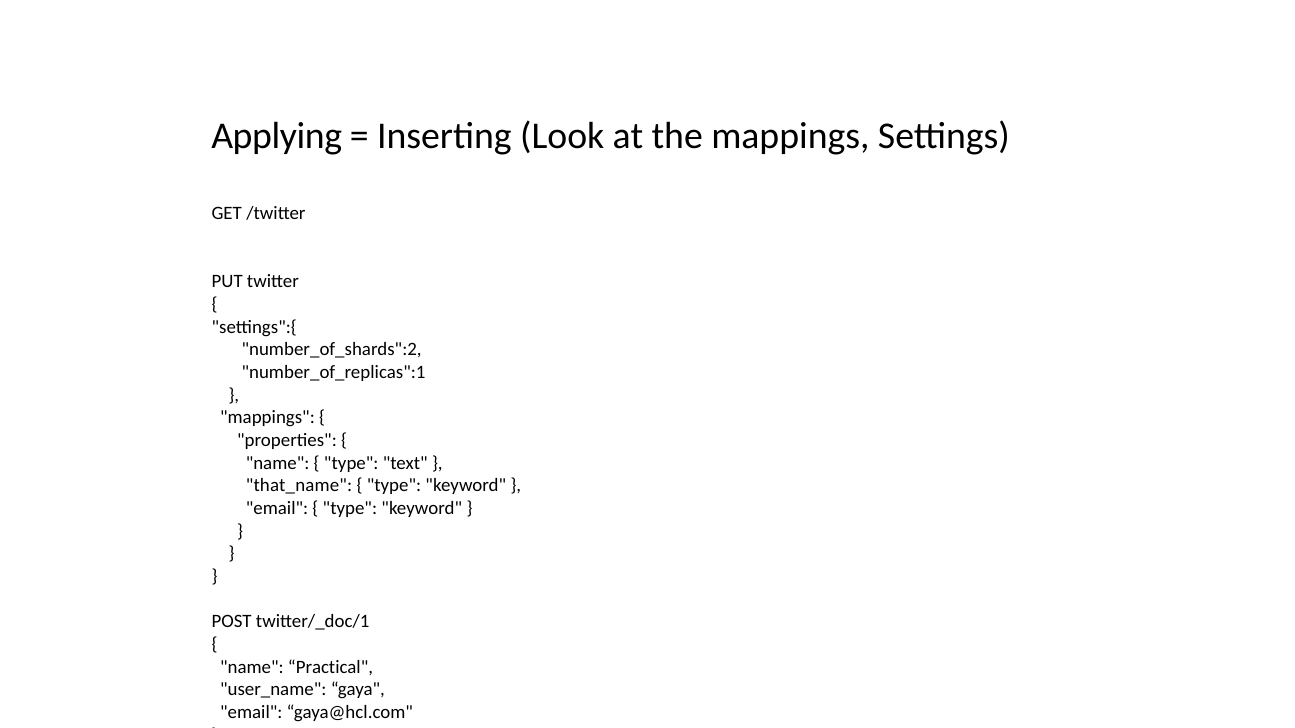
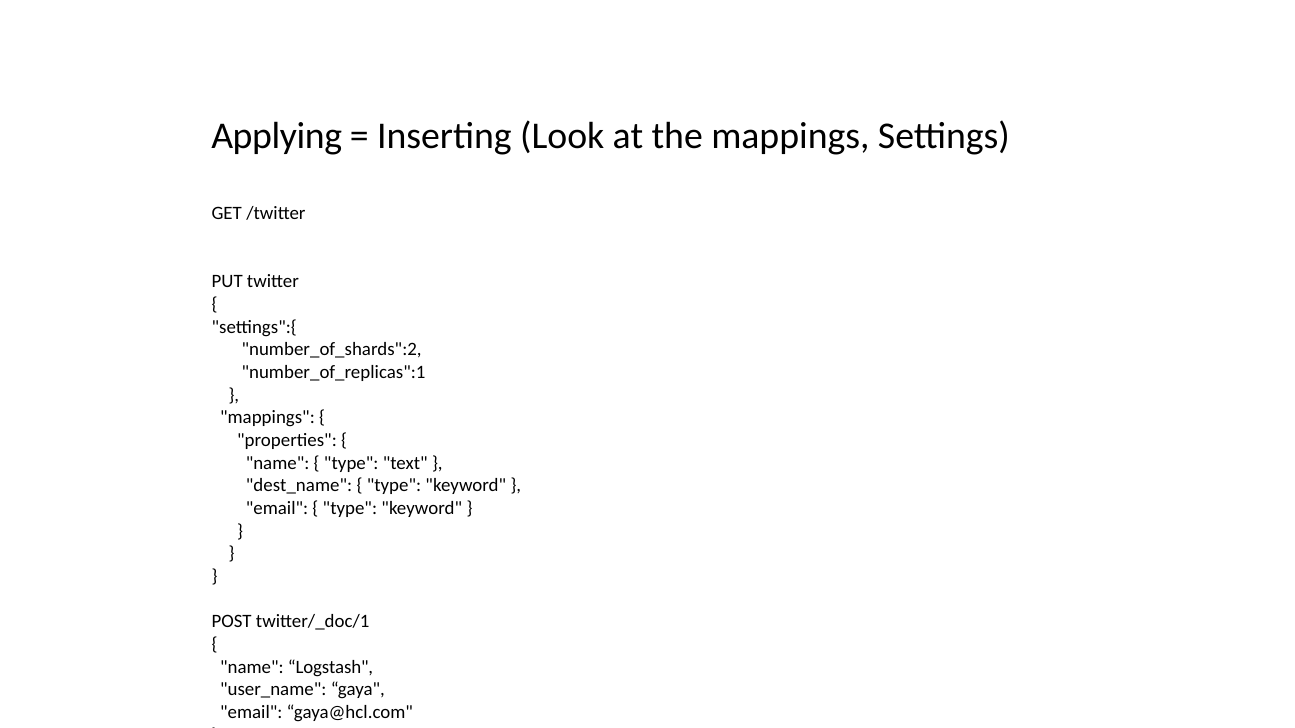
that_name: that_name -> dest_name (299, 486)
Practical: Practical -> Logstash (331, 667)
